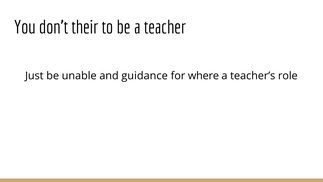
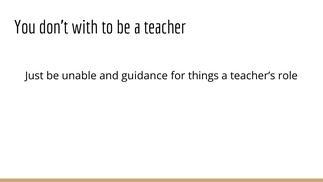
their: their -> with (85, 27)
where: where -> things (203, 76)
